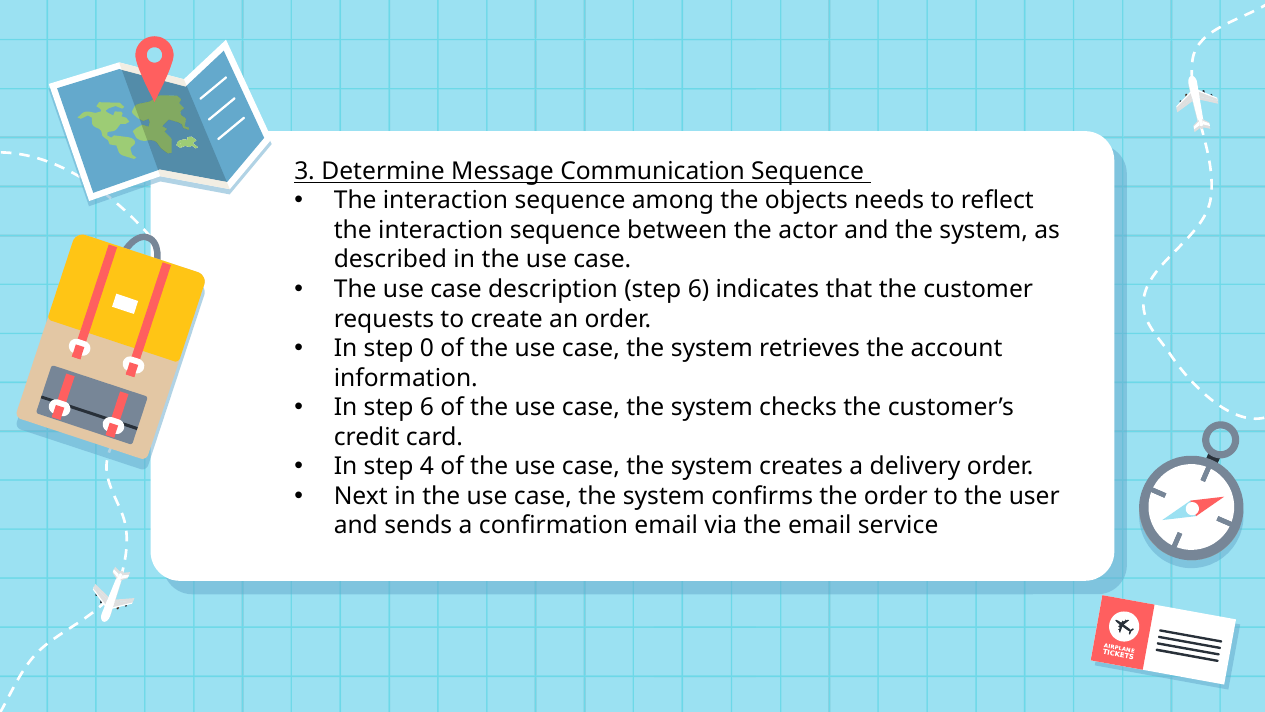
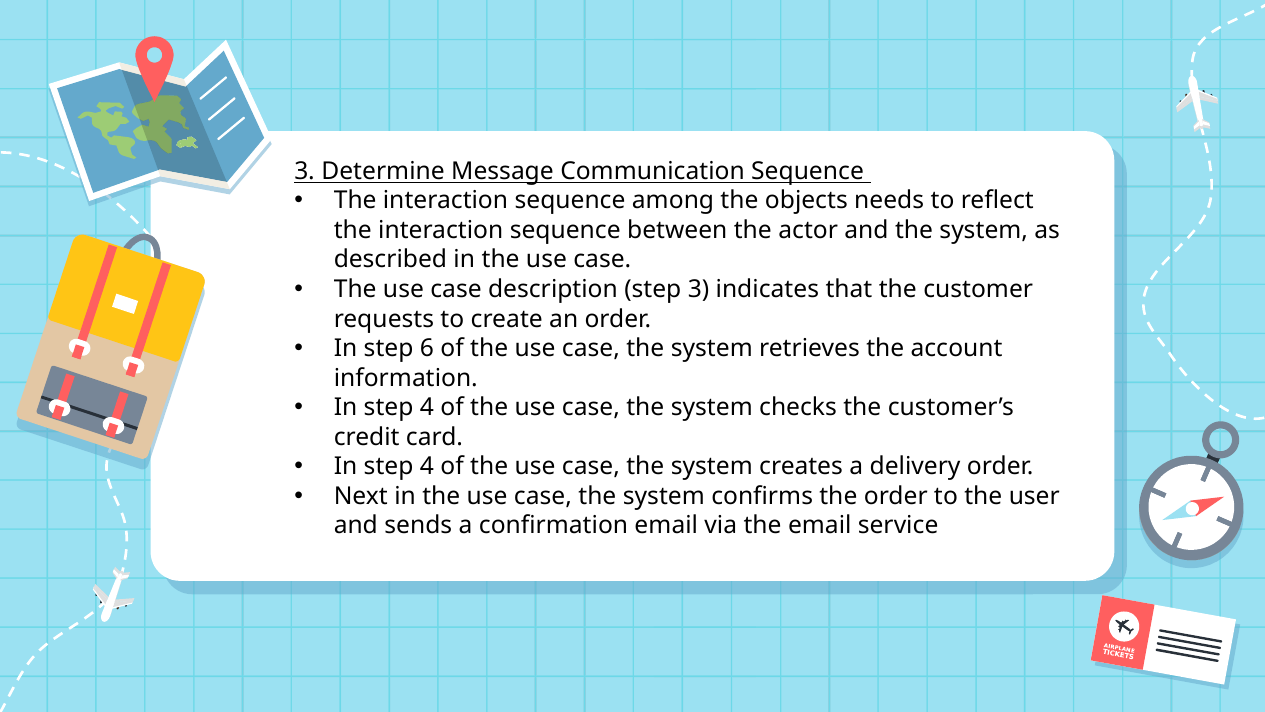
description step 6: 6 -> 3 (699, 289)
0: 0 -> 6 (427, 348)
6: 6 -> 4 (427, 407)
